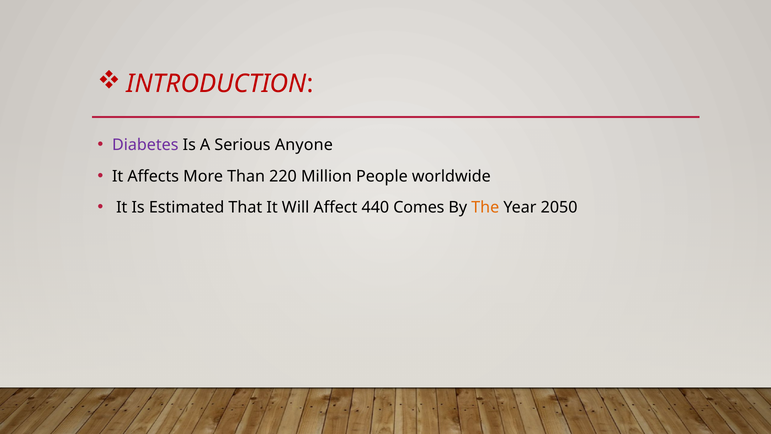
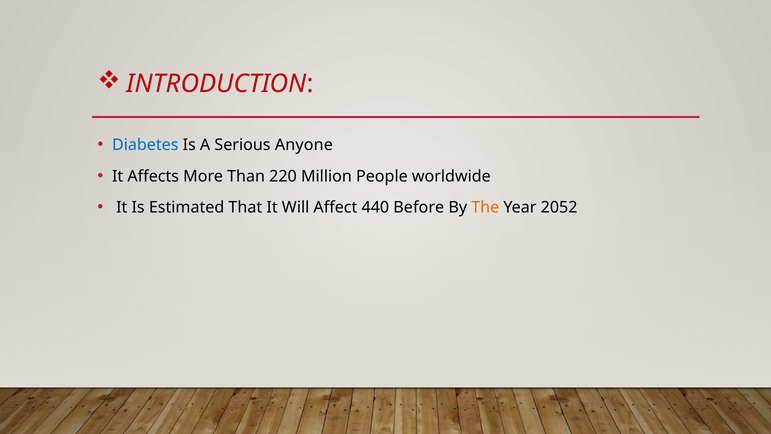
Diabetes colour: purple -> blue (145, 145)
Comes: Comes -> Before (419, 207)
2050: 2050 -> 2052 (559, 207)
